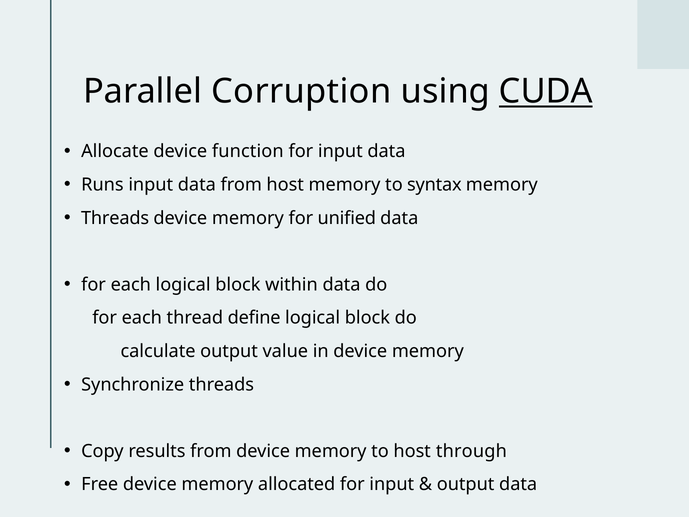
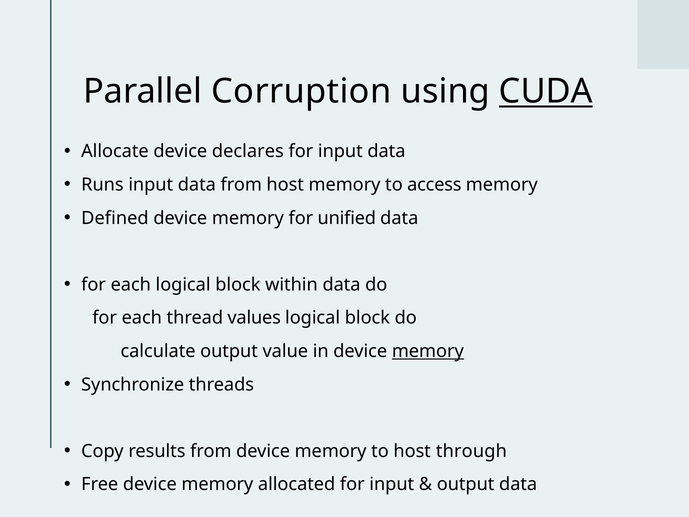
function: function -> declares (248, 151)
syntax: syntax -> access (434, 185)
Threads: Threads -> Defined (115, 218)
define: define -> values (254, 318)
memory underline: none -> present (428, 351)
